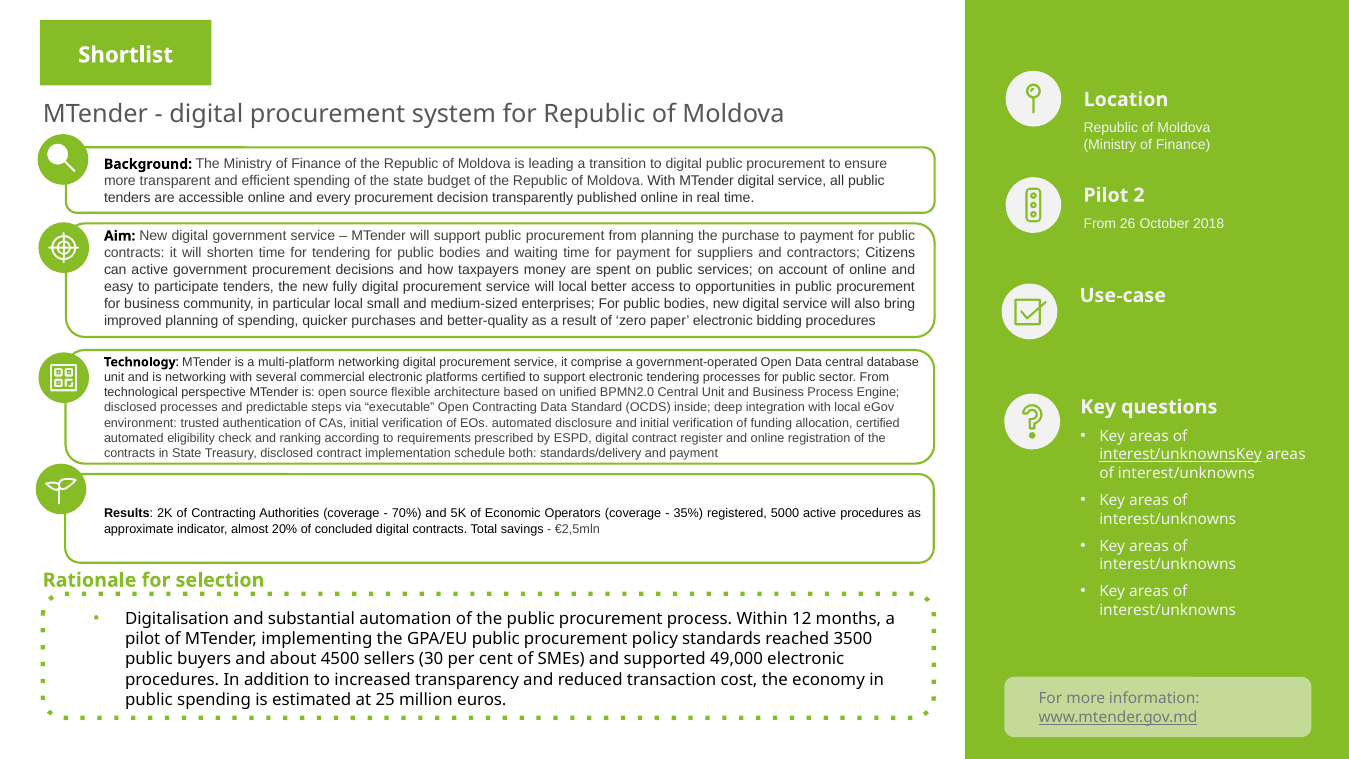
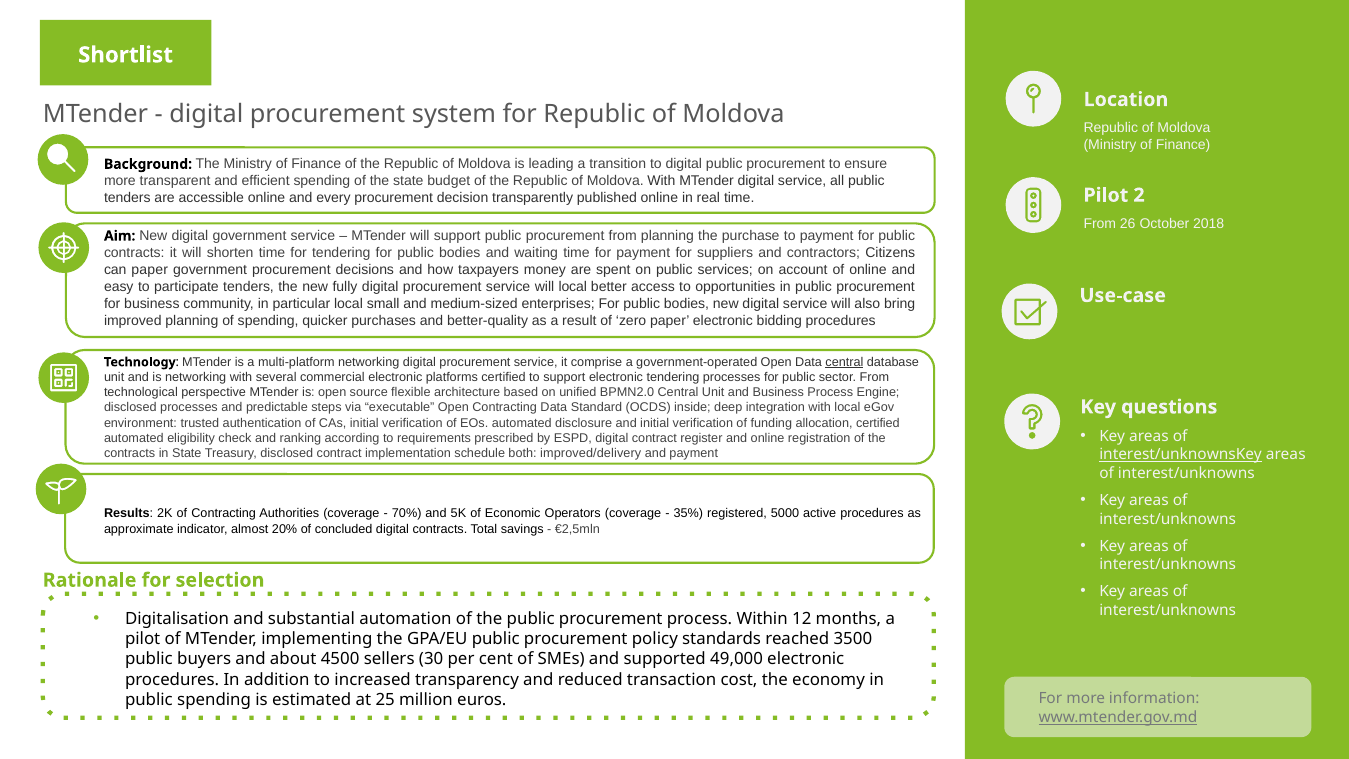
can active: active -> paper (150, 270)
central underline: none -> present (844, 362)
standards/delivery: standards/delivery -> improved/delivery (591, 453)
